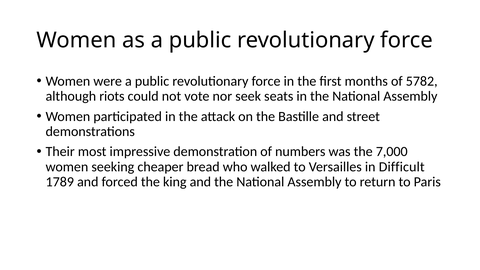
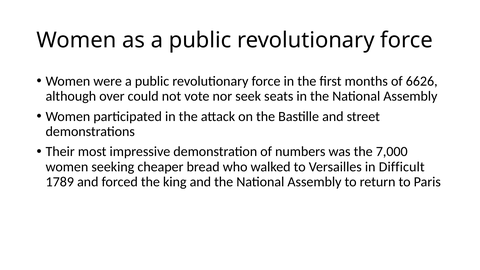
5782: 5782 -> 6626 (422, 81)
riots: riots -> over (112, 96)
